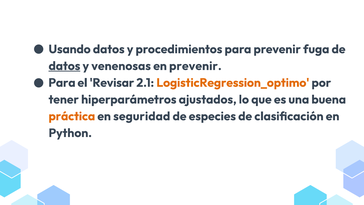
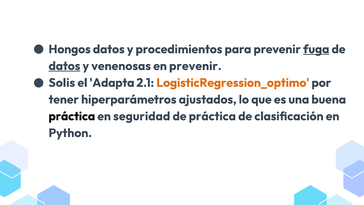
Usando: Usando -> Hongos (70, 49)
fuga underline: none -> present (316, 49)
Para: Para -> Solis (62, 83)
Revisar: Revisar -> Adapta (112, 83)
práctica colour: orange -> black (72, 116)
de especies: especies -> práctica (212, 116)
